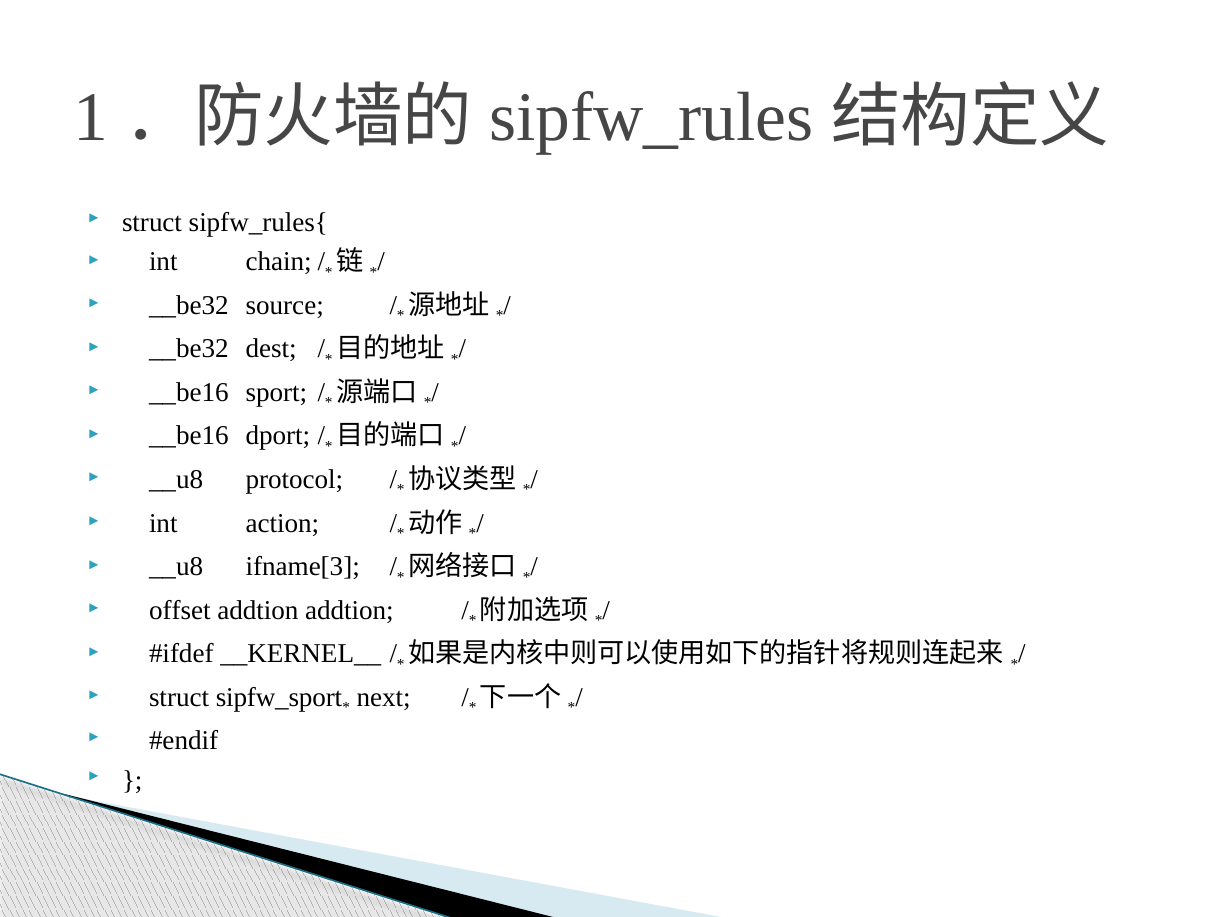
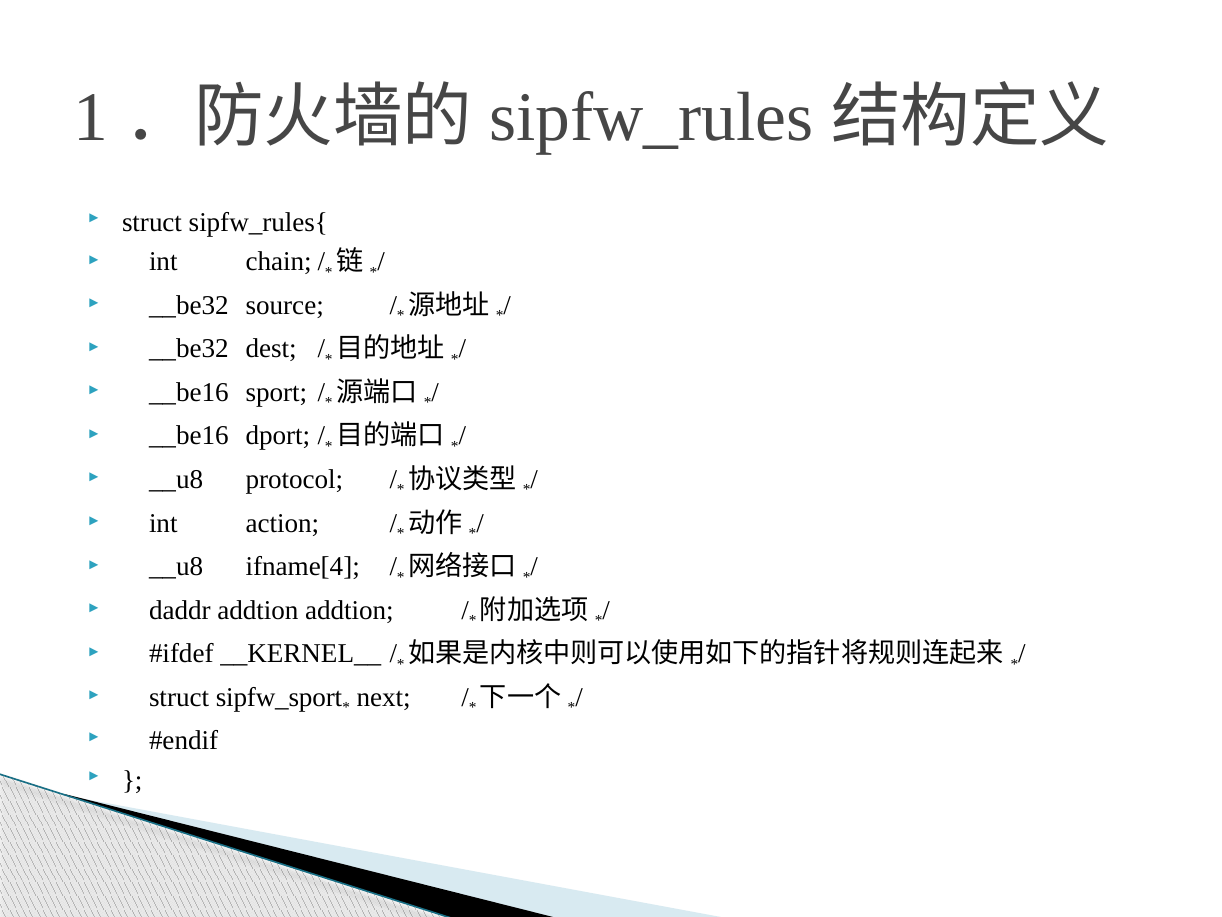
ifname[3: ifname[3 -> ifname[4 (303, 566)
offset: offset -> daddr (180, 610)
